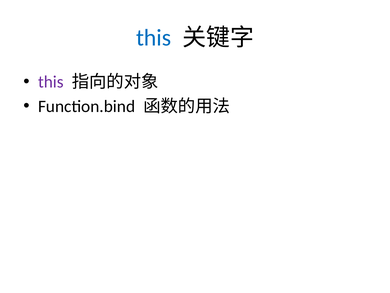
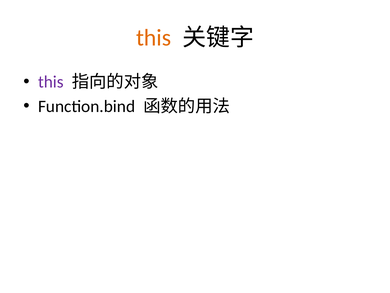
this colour: blue -> orange (154, 38)
